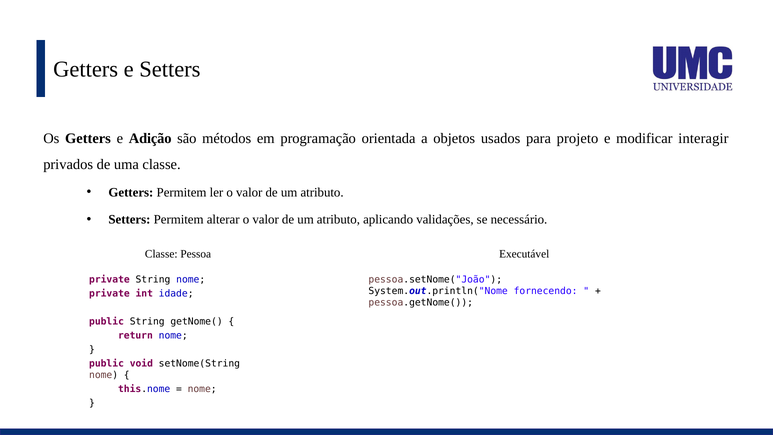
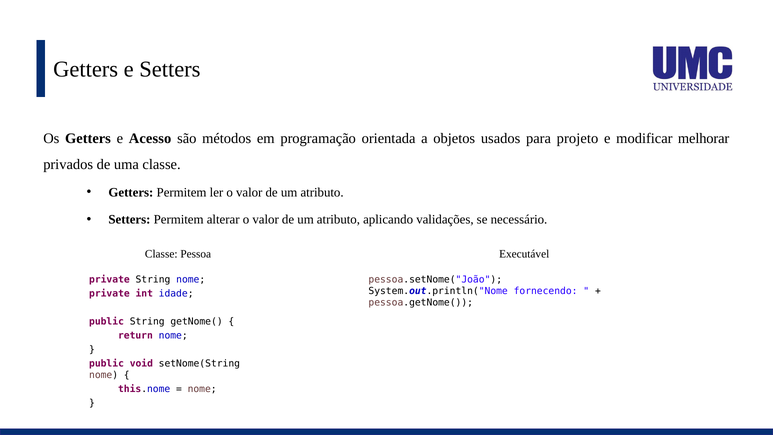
Adição: Adição -> Acesso (150, 138)
interagir: interagir -> melhorar (704, 138)
